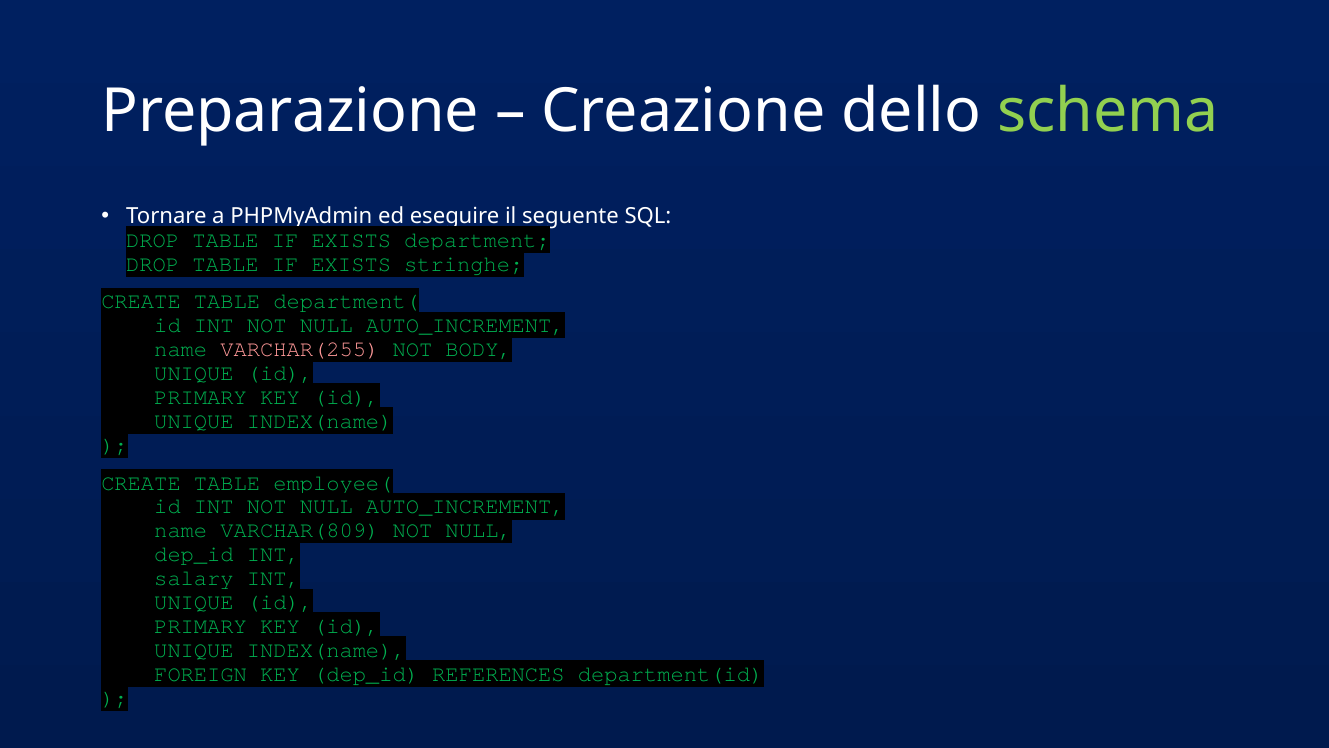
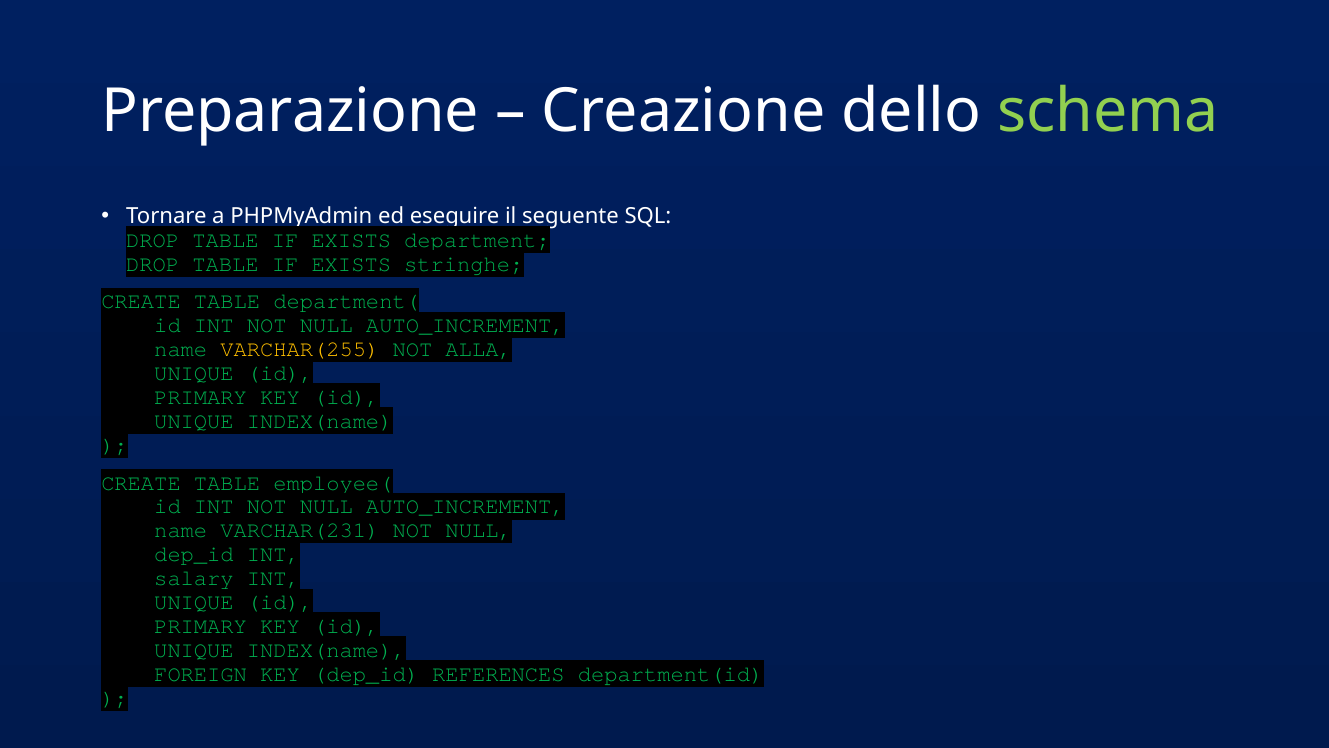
VARCHAR(255 colour: pink -> yellow (300, 349)
BODY: BODY -> ALLA (479, 349)
VARCHAR(809: VARCHAR(809 -> VARCHAR(231 (300, 530)
